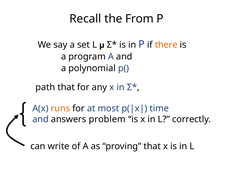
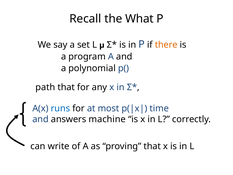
From: From -> What (139, 19)
runs colour: orange -> blue (60, 108)
problem: problem -> machine (107, 119)
